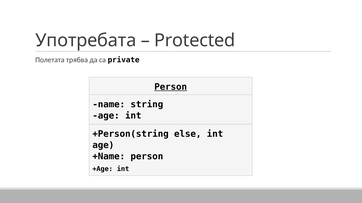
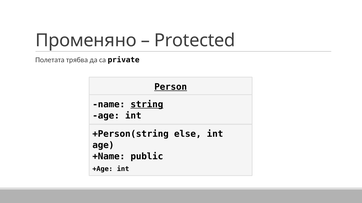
Употребата: Употребата -> Променяно (86, 41)
string underline: none -> present (147, 105)
+Name person: person -> public (147, 157)
